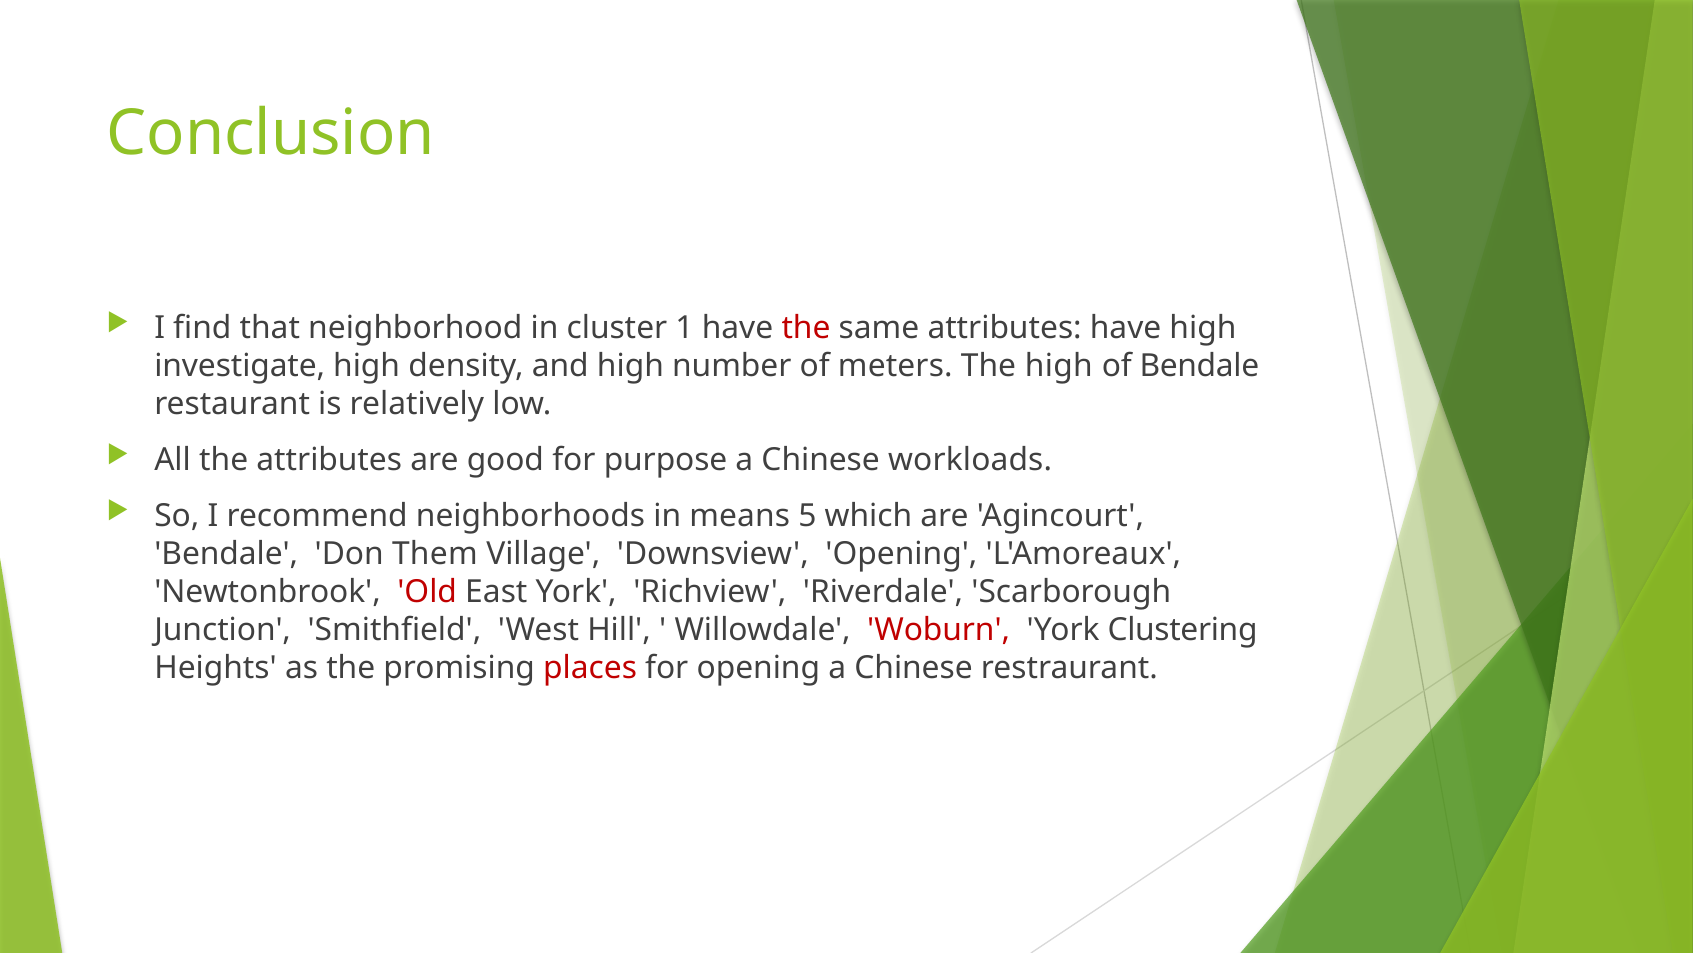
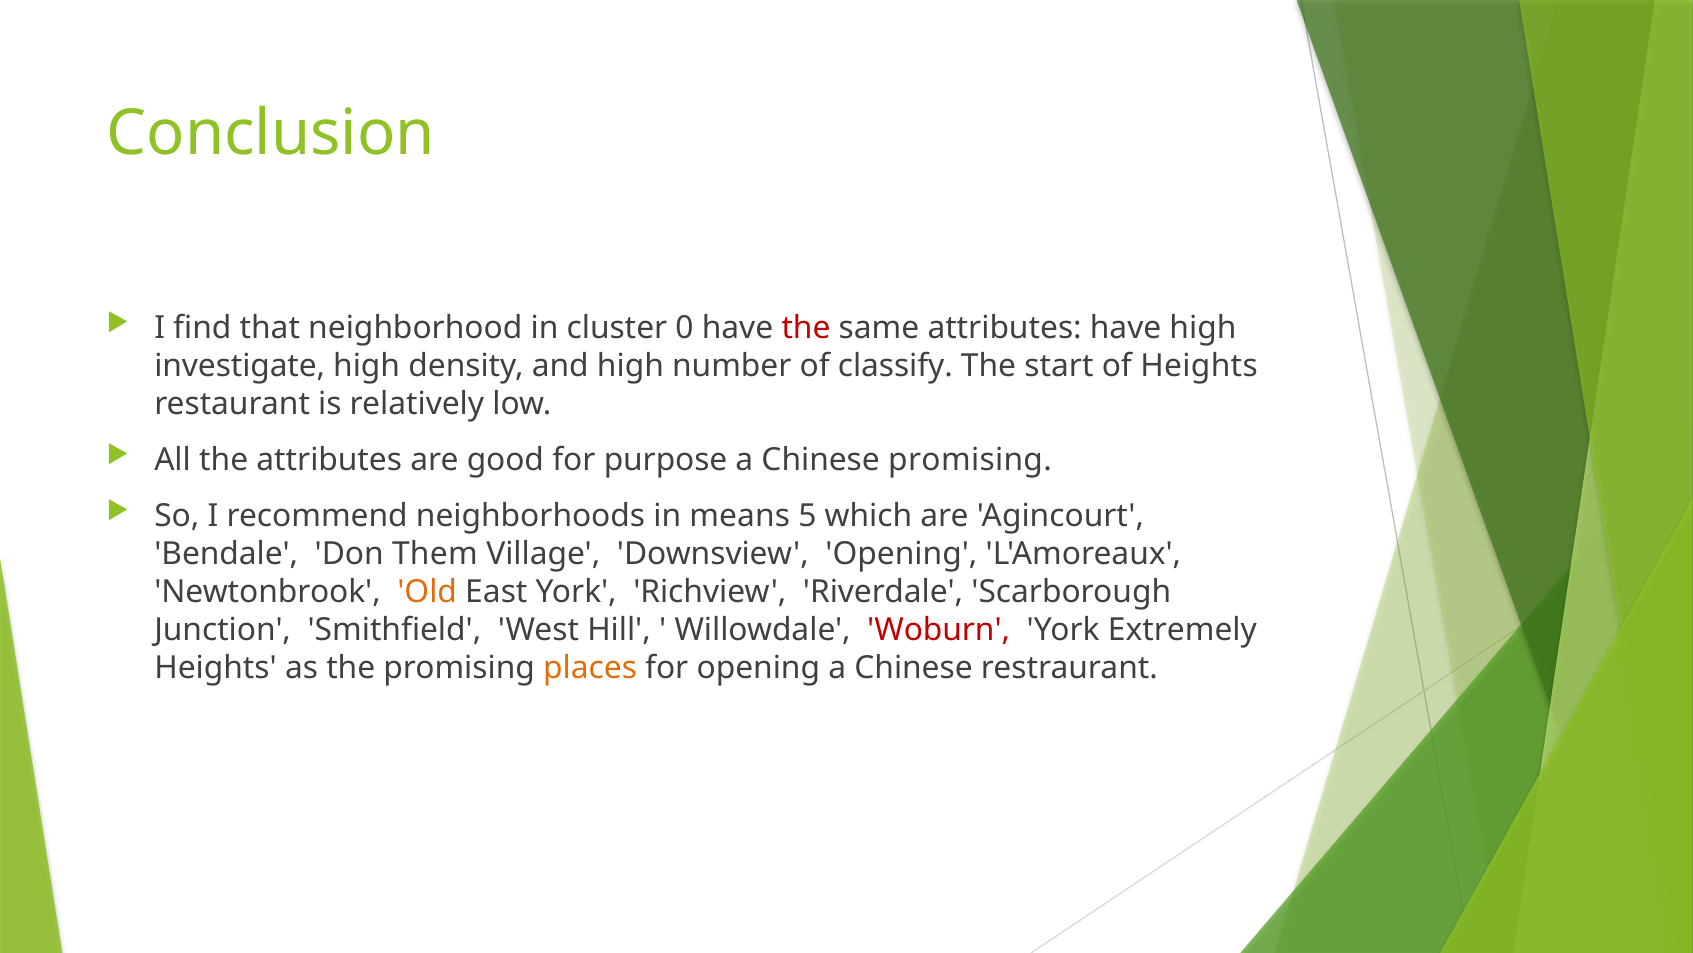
1: 1 -> 0 (685, 328)
meters: meters -> classify (895, 366)
The high: high -> start (1059, 366)
of Bendale: Bendale -> Heights (1199, 366)
Chinese workloads: workloads -> promising (970, 460)
Old colour: red -> orange (427, 592)
Clustering: Clustering -> Extremely (1182, 630)
places colour: red -> orange (590, 668)
